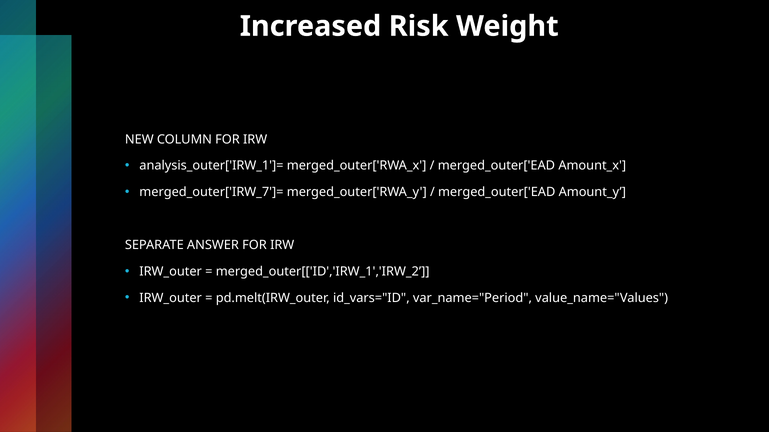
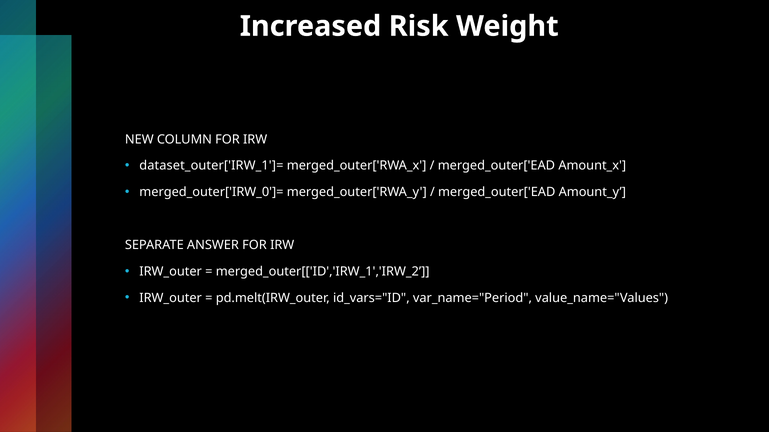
analysis_outer['IRW_1']=: analysis_outer['IRW_1']= -> dataset_outer['IRW_1']= (211, 166)
merged_outer['IRW_7']=: merged_outer['IRW_7']= -> merged_outer['IRW_0']= (211, 192)
